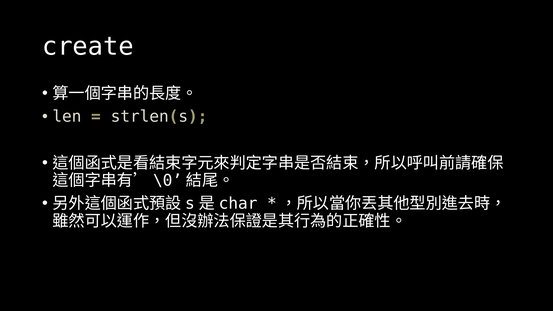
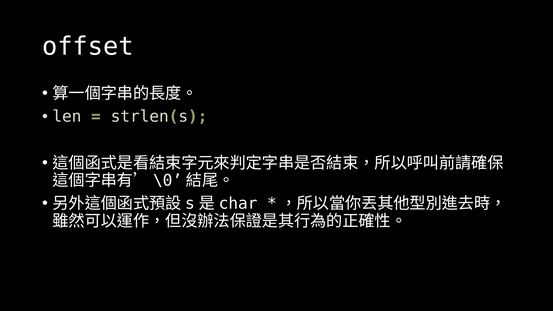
create: create -> offset (88, 46)
